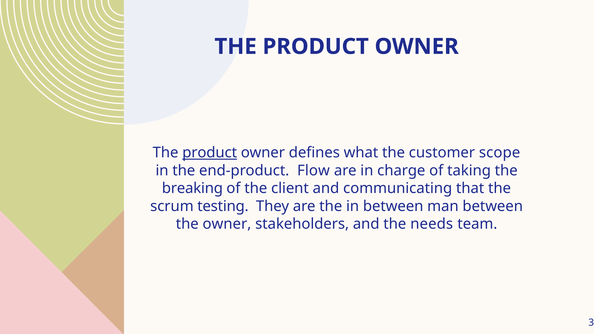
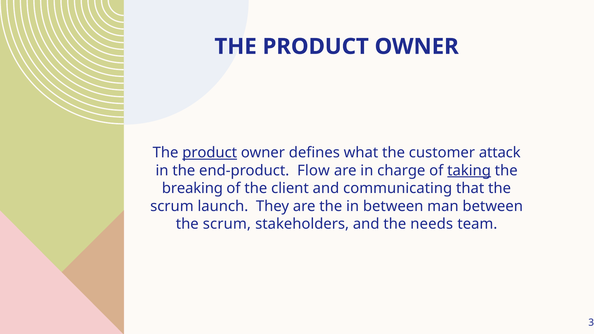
scope: scope -> attack (500, 153)
taking underline: none -> present (469, 171)
testing: testing -> launch (223, 206)
owner: owner -> scrum (227, 224)
